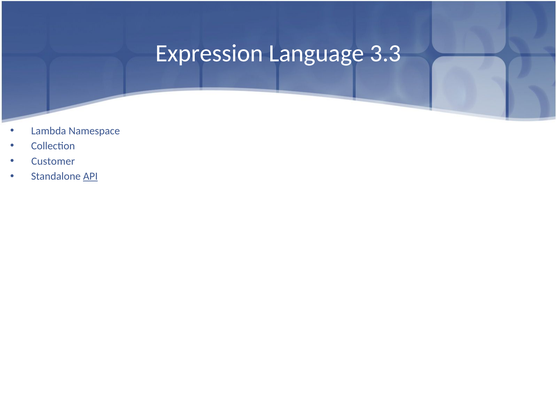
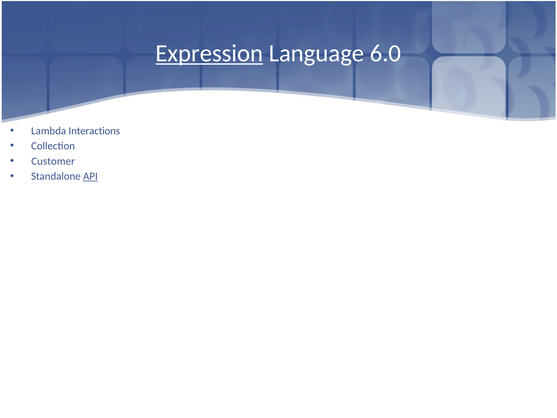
Expression underline: none -> present (209, 53)
3.3: 3.3 -> 6.0 (385, 53)
Namespace: Namespace -> Interactions (94, 131)
